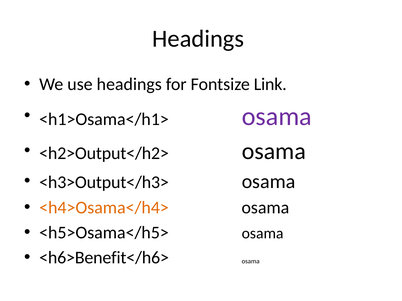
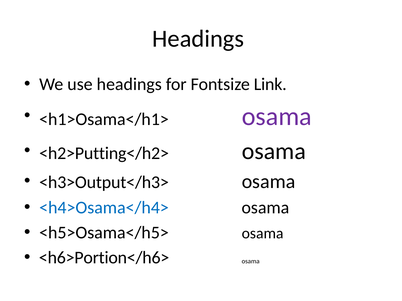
<h2>Output</h2>: <h2>Output</h2> -> <h2>Putting</h2> (104, 154)
<h4>Osama</h4> colour: orange -> blue (104, 208)
<h6>Benefit</h6>: <h6>Benefit</h6> -> <h6>Portion</h6> (104, 258)
